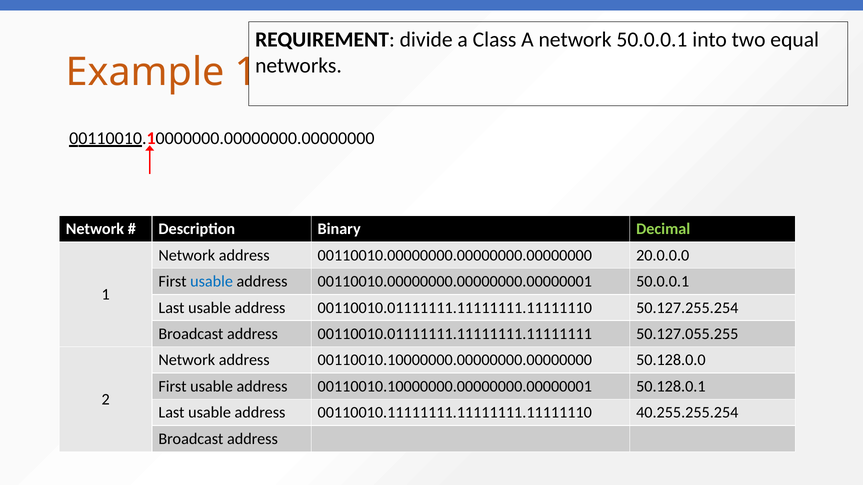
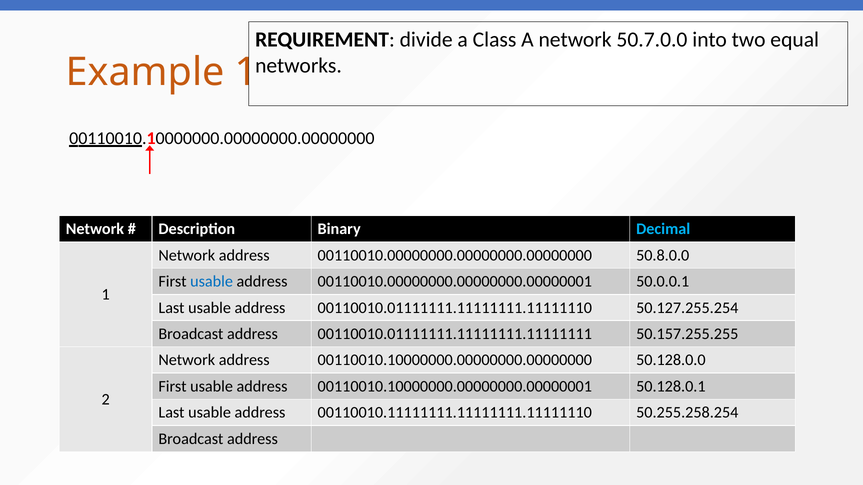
network 50.0.0.1: 50.0.0.1 -> 50.7.0.0 (652, 40)
Decimal colour: light green -> light blue (663, 229)
20.0.0.0: 20.0.0.0 -> 50.8.0.0 (663, 255)
50.127.055.255: 50.127.055.255 -> 50.157.255.255 (687, 334)
40.255.255.254: 40.255.255.254 -> 50.255.258.254 (687, 413)
